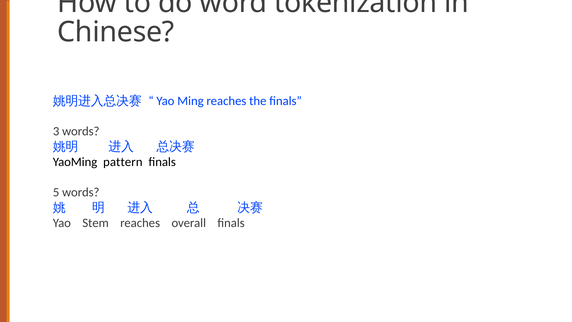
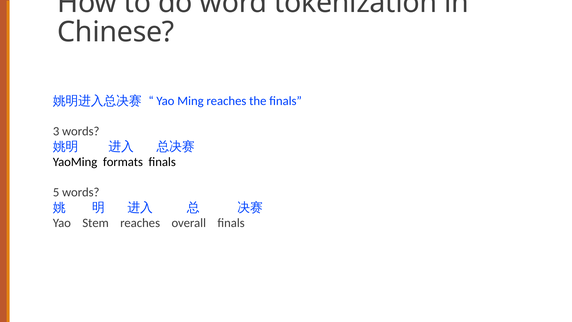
pattern: pattern -> formats (123, 162)
